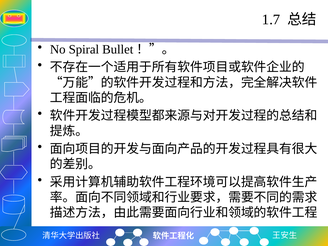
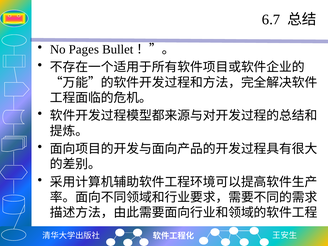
1.7: 1.7 -> 6.7 (271, 20)
Spiral: Spiral -> Pages (84, 49)
